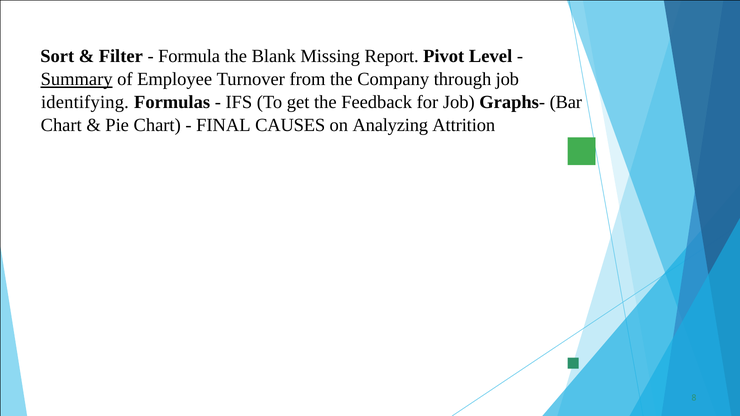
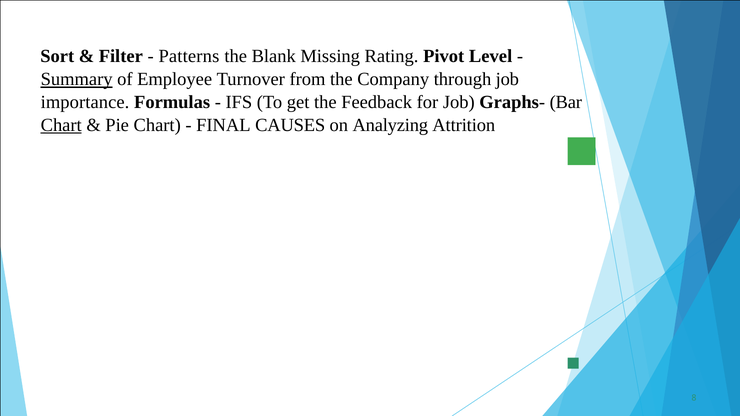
Formula: Formula -> Patterns (189, 56)
Report: Report -> Rating (392, 56)
identifying: identifying -> importance (85, 102)
Chart underline: none -> present (61, 125)
